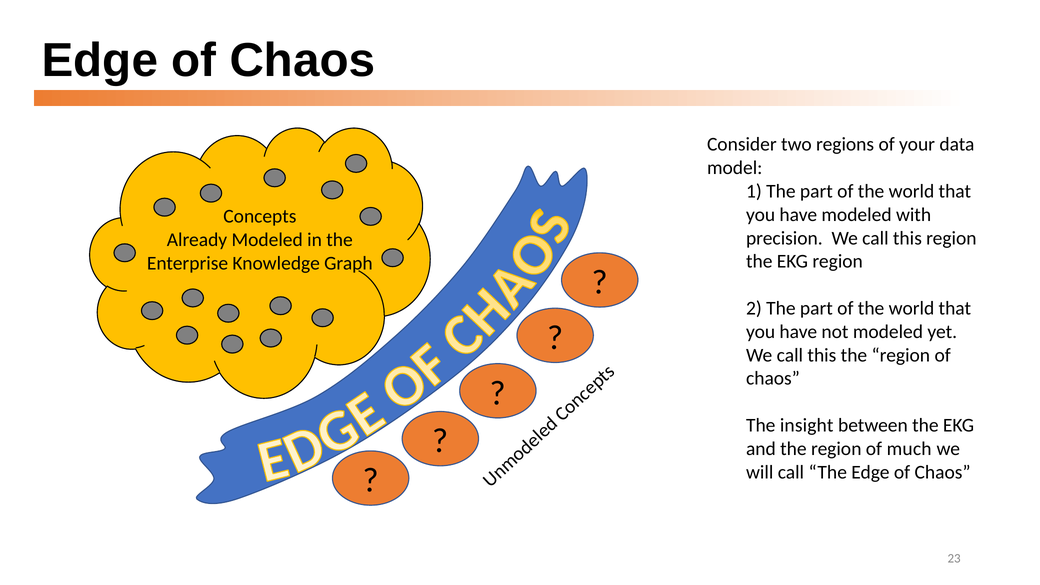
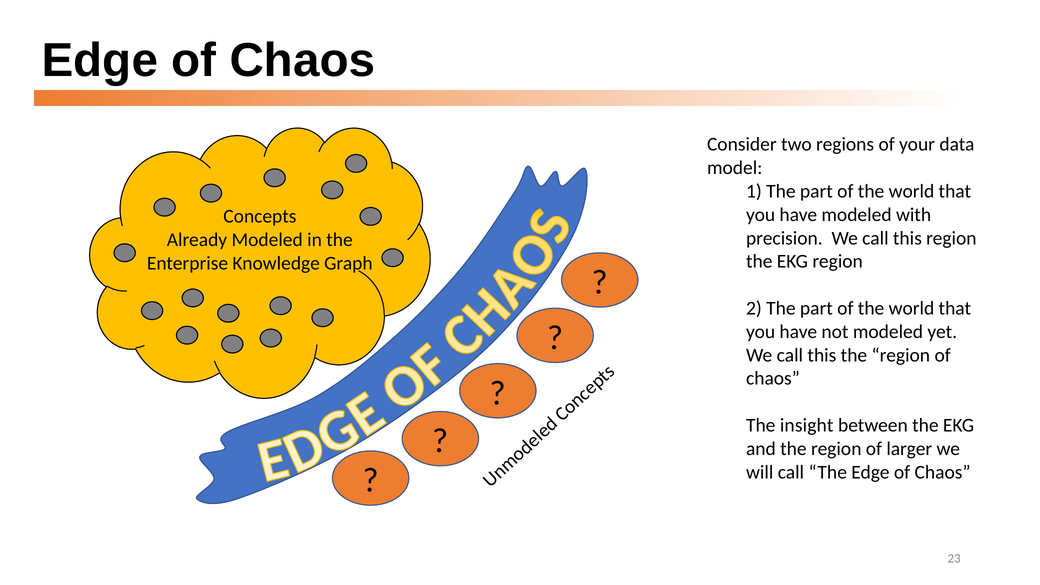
much: much -> larger (909, 449)
